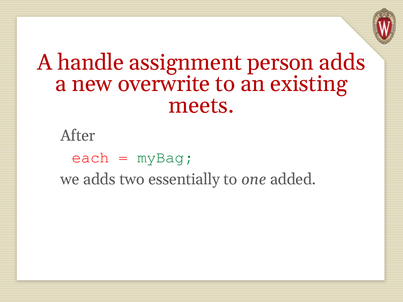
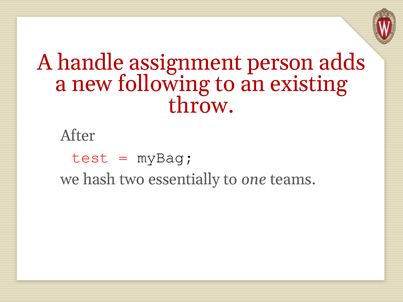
overwrite: overwrite -> following (164, 84)
meets: meets -> throw (201, 105)
each: each -> test (91, 158)
myBag colour: green -> black (166, 158)
we adds: adds -> hash (100, 180)
added: added -> teams (293, 180)
